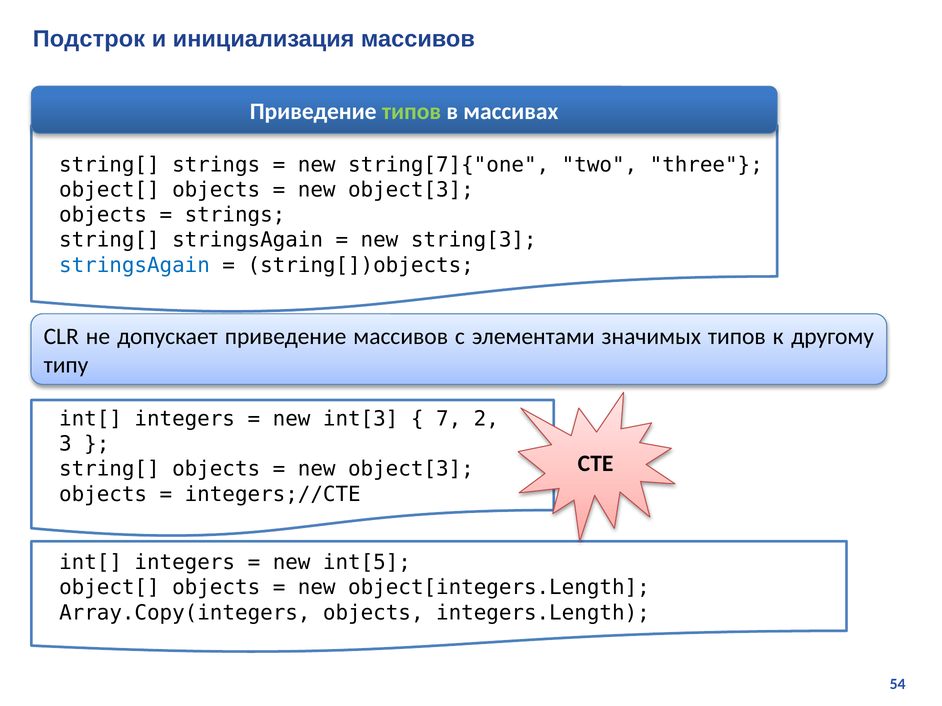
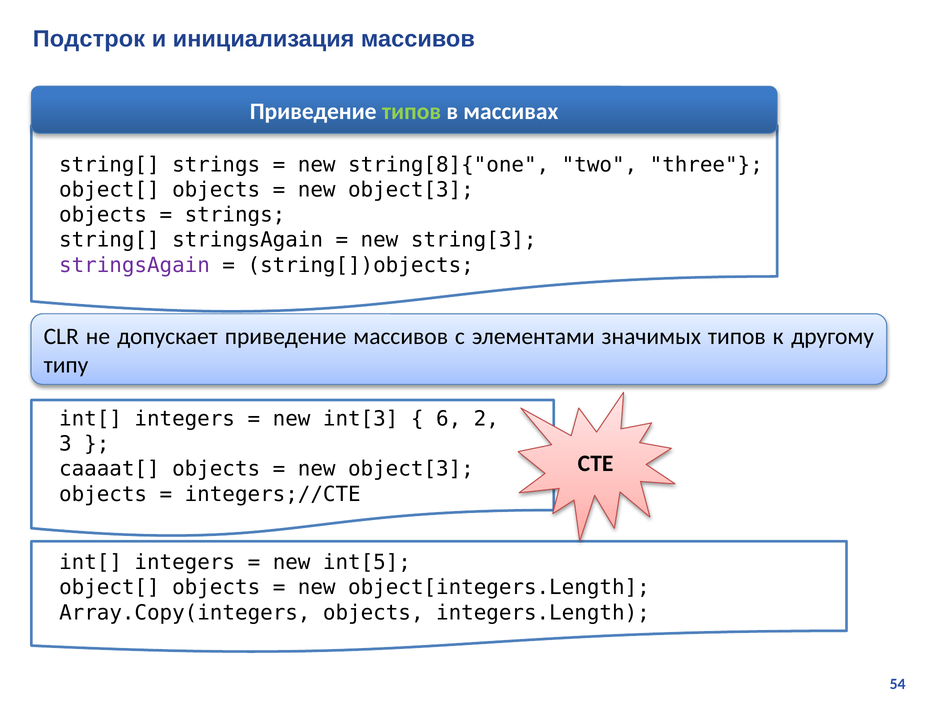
string[7]{"one: string[7]{"one -> string[8]{"one (449, 165)
stringsAgain colour: blue -> purple (134, 265)
7: 7 -> 6 (449, 419)
string[: string[ -> caaaat[ (109, 469)
